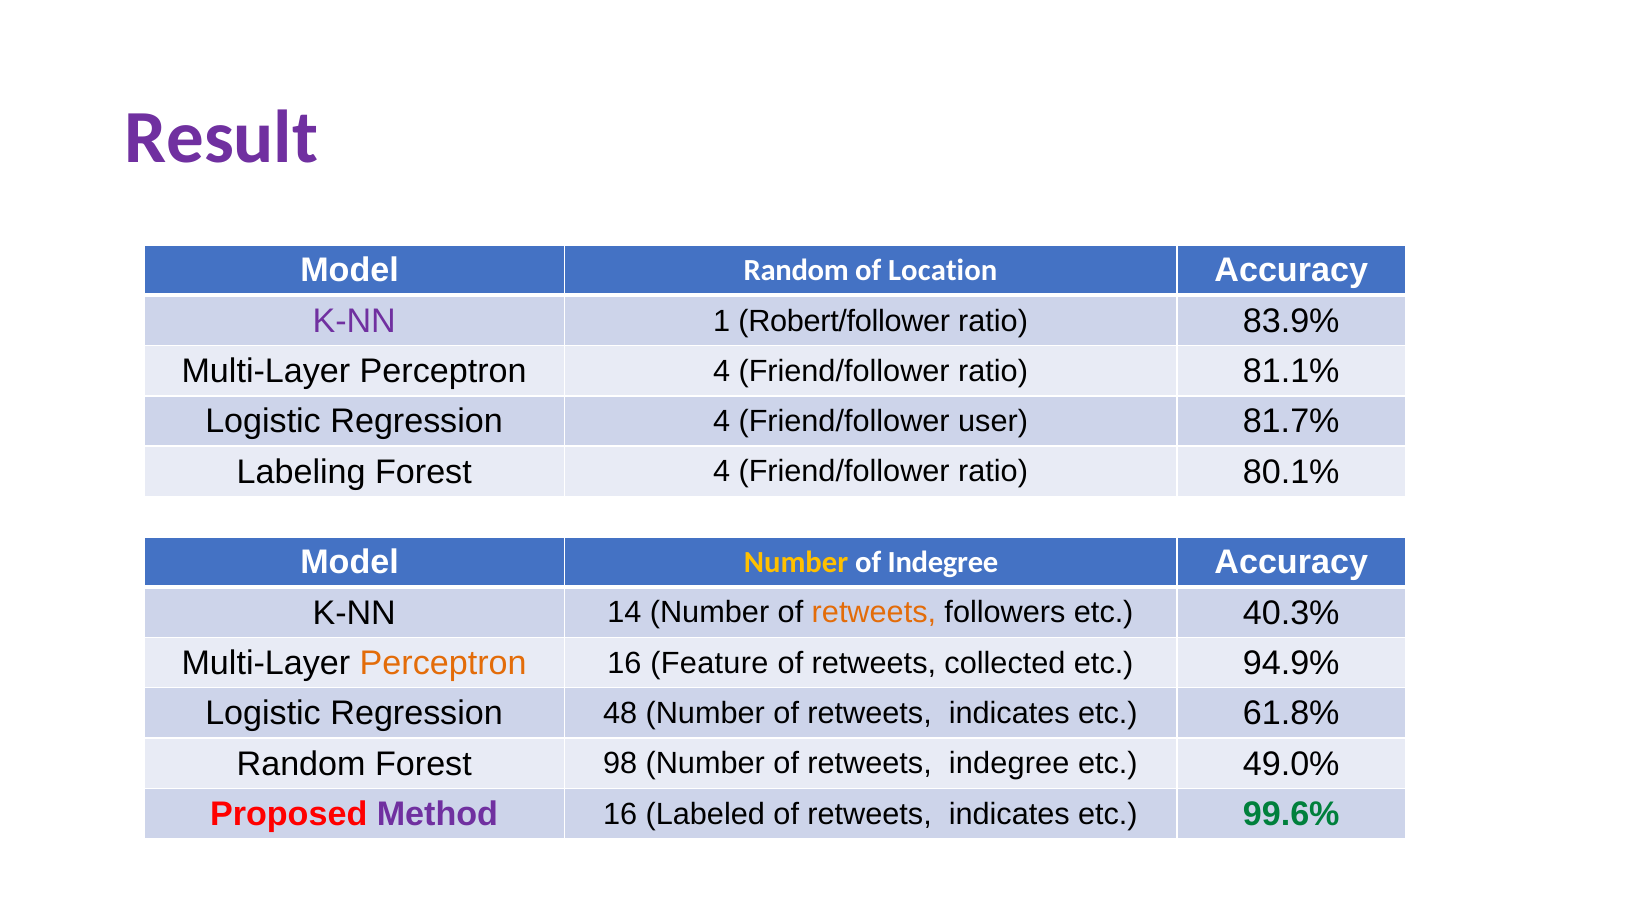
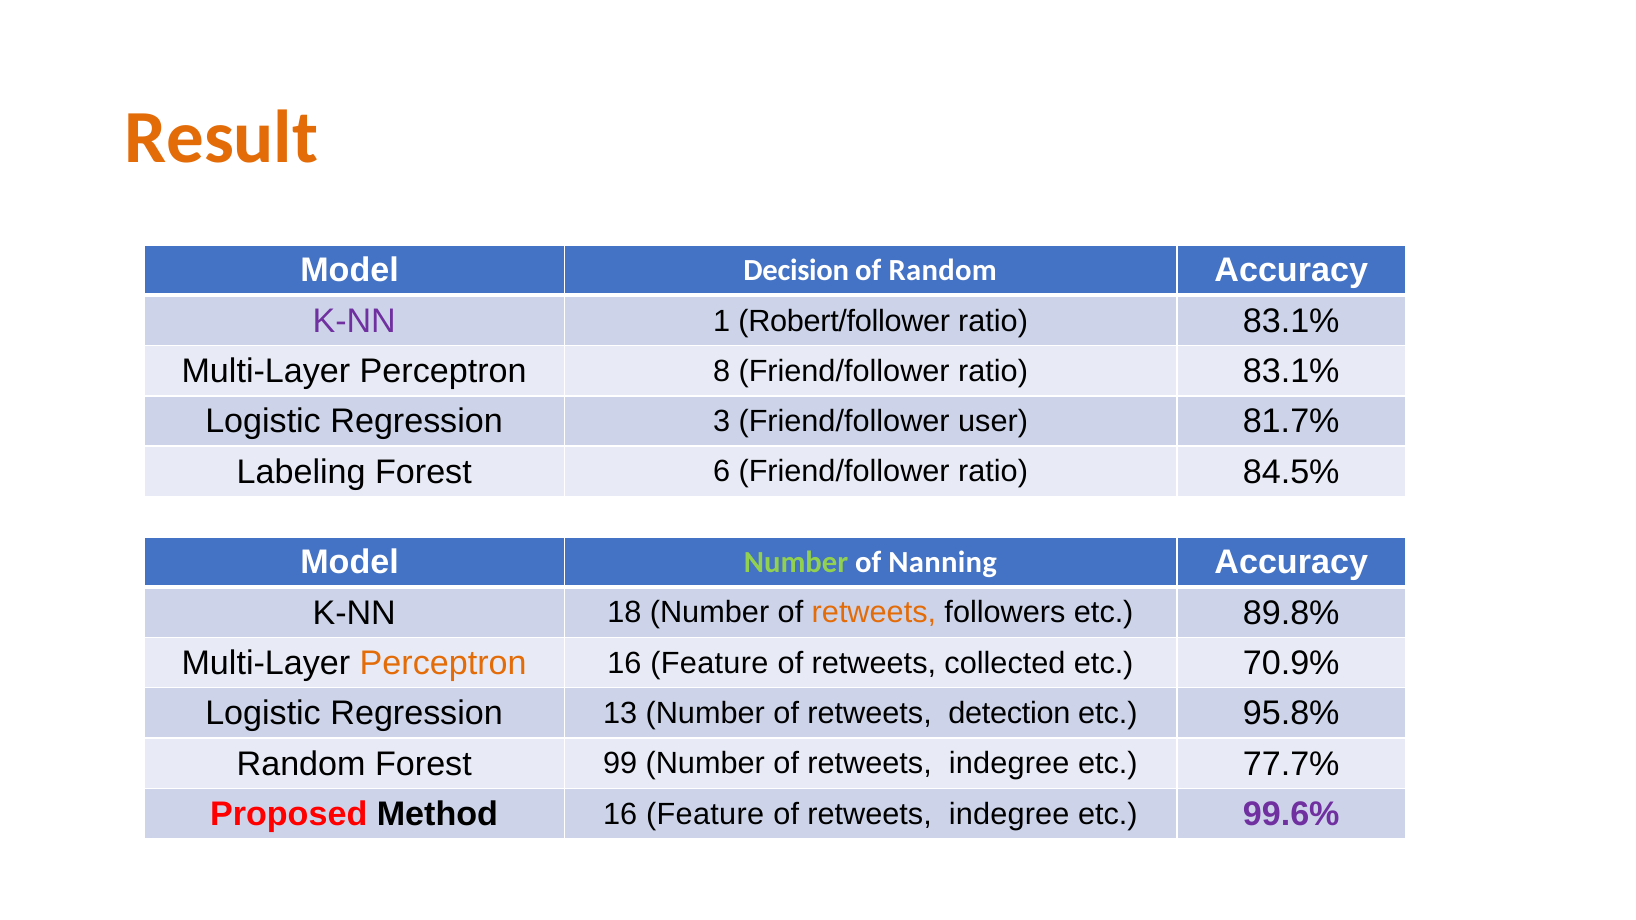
Result colour: purple -> orange (221, 137)
Model Random: Random -> Decision (796, 270)
of Location: Location -> Random (943, 270)
83.9%: 83.9% -> 83.1% (1291, 321)
Perceptron 4: 4 -> 8 (722, 371)
Friend/follower ratio 81.1%: 81.1% -> 83.1% (1291, 371)
Regression 4: 4 -> 3 (722, 422)
Forest 4: 4 -> 6 (722, 472)
80.1%: 80.1% -> 84.5% (1291, 472)
Number colour: yellow -> light green (796, 562)
of Indegree: Indegree -> Nanning (943, 562)
14: 14 -> 18 (624, 613)
40.3%: 40.3% -> 89.8% (1291, 613)
94.9%: 94.9% -> 70.9% (1291, 663)
48: 48 -> 13 (620, 714)
Number of retweets indicates: indicates -> detection (1009, 714)
61.8%: 61.8% -> 95.8% (1291, 714)
98: 98 -> 99 (620, 764)
49.0%: 49.0% -> 77.7% (1291, 764)
Method colour: purple -> black (437, 814)
Labeled: Labeled -> Feature (705, 814)
indicates: indicates -> indegree (1009, 814)
99.6% colour: green -> purple (1291, 814)
